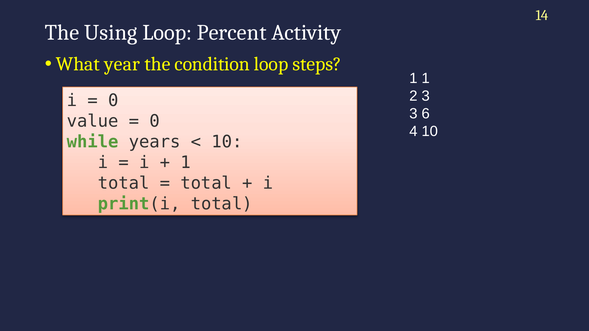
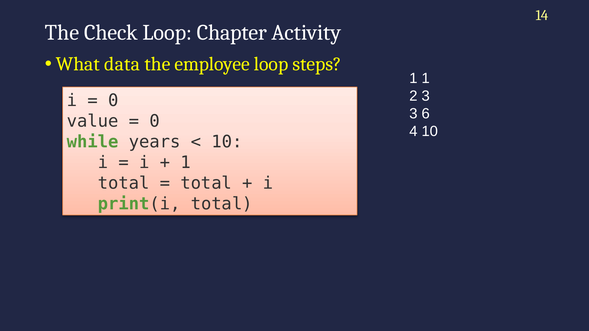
Using: Using -> Check (111, 33)
Percent: Percent -> Chapter (232, 33)
year: year -> data (122, 64)
condition: condition -> employee (212, 64)
